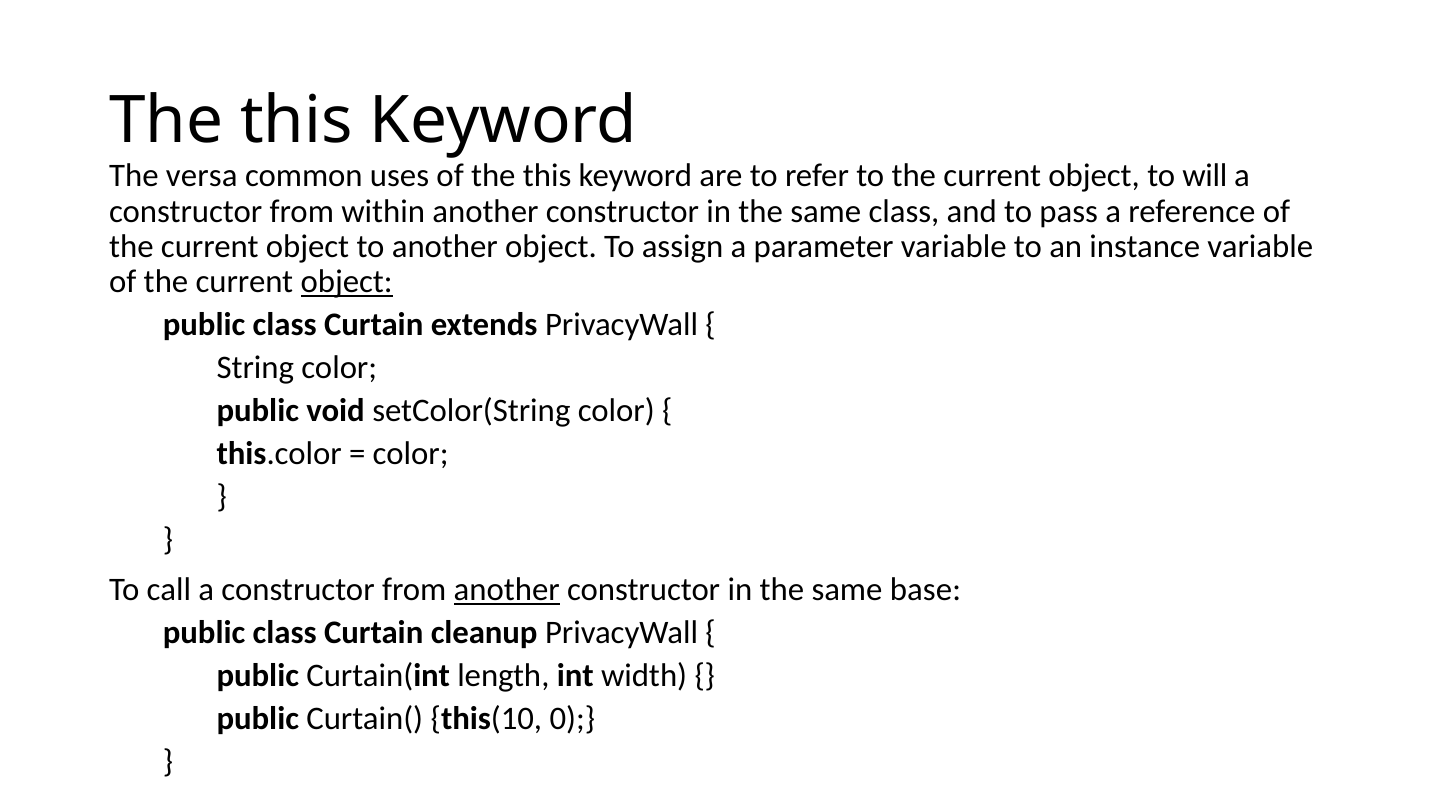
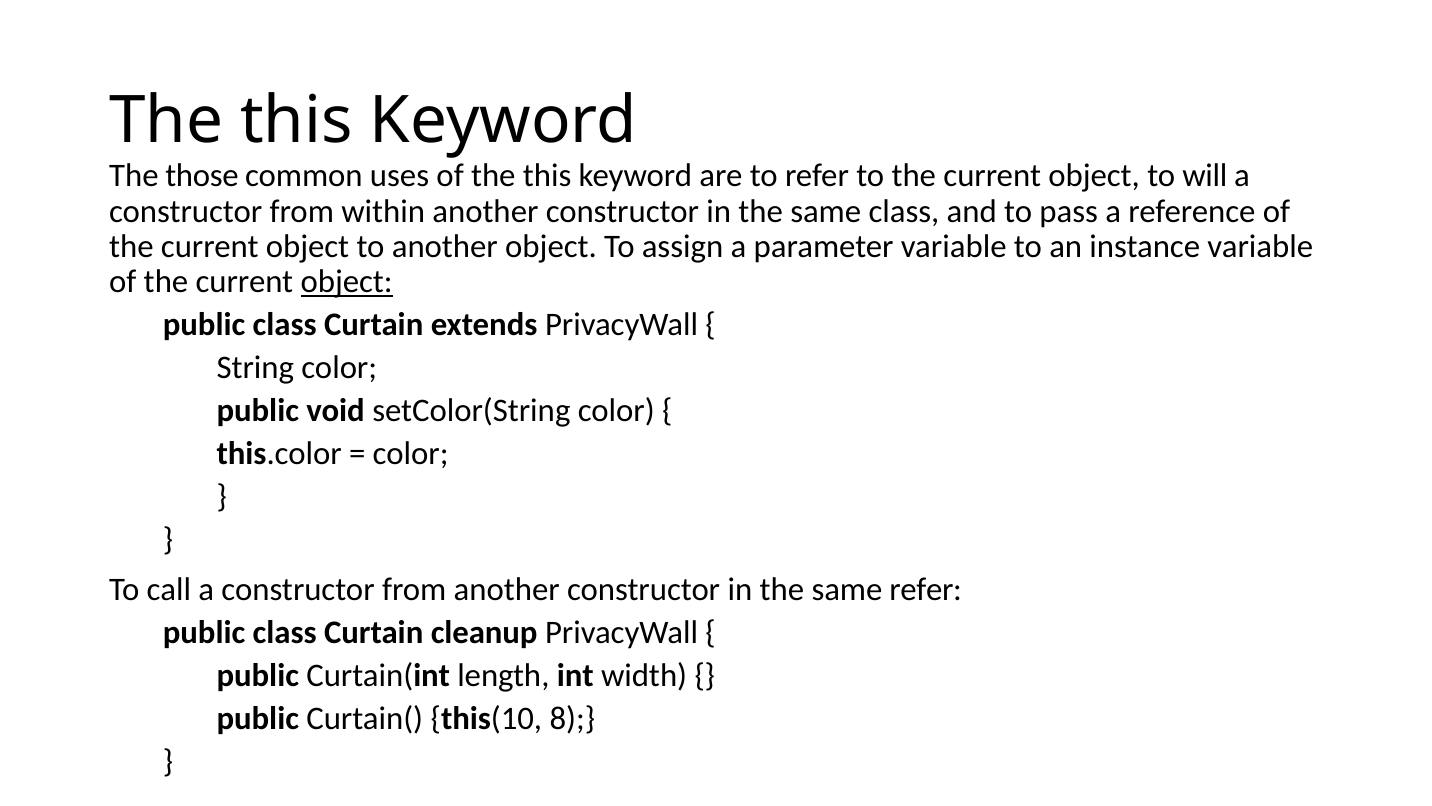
versa: versa -> those (202, 176)
another underline: present -> none (507, 590)
same base: base -> refer (926, 590)
0: 0 -> 8 (572, 718)
